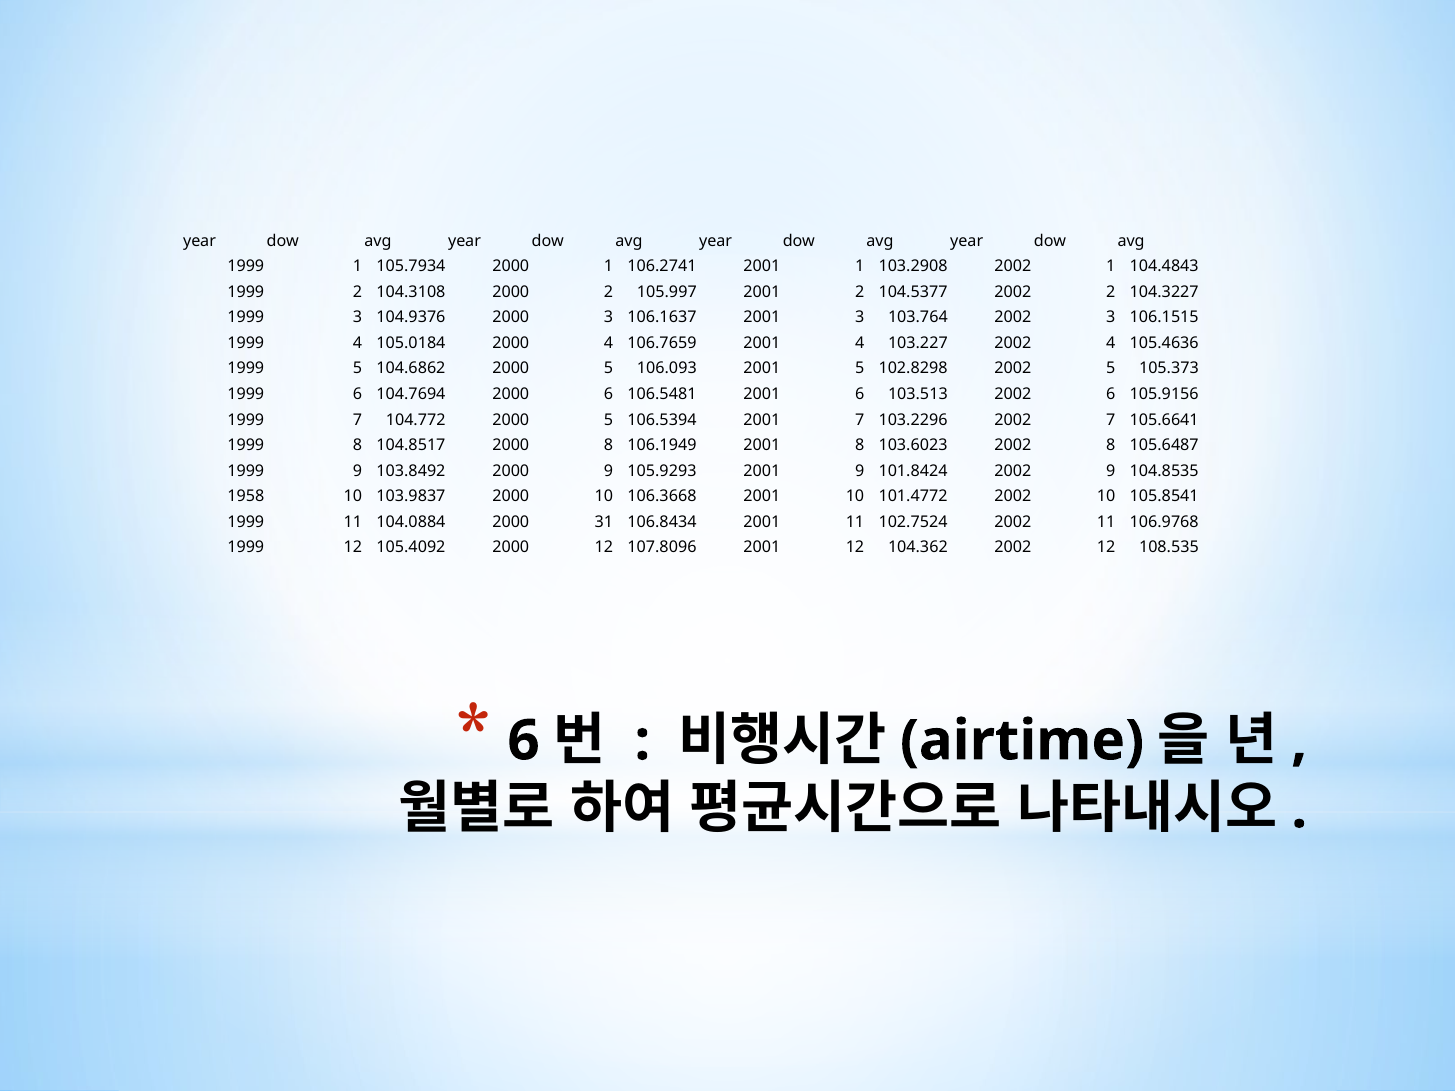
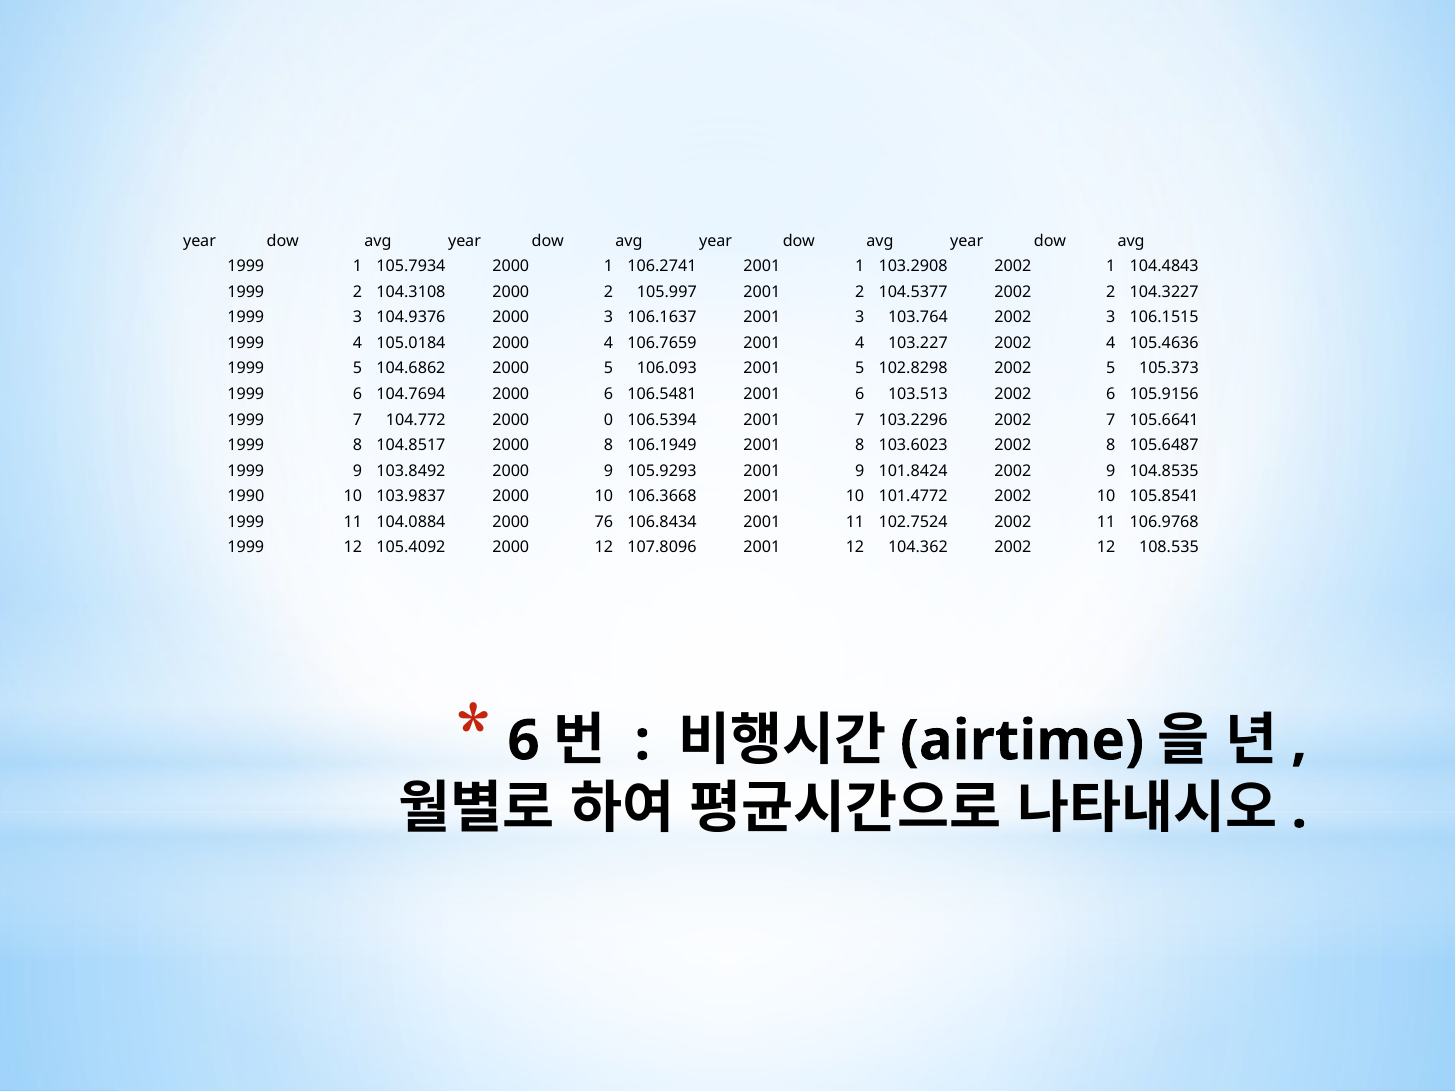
104.772 2000 5: 5 -> 0 (609, 420)
1958: 1958 -> 1990 (246, 496)
31: 31 -> 76 (604, 522)
